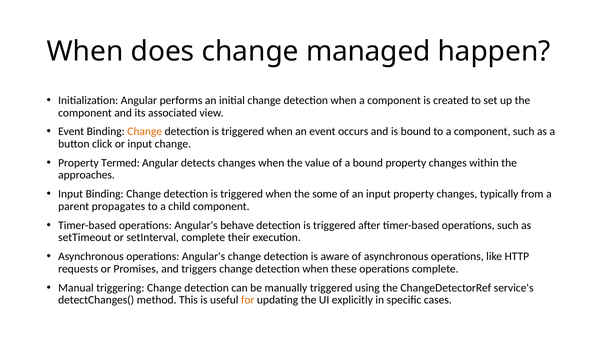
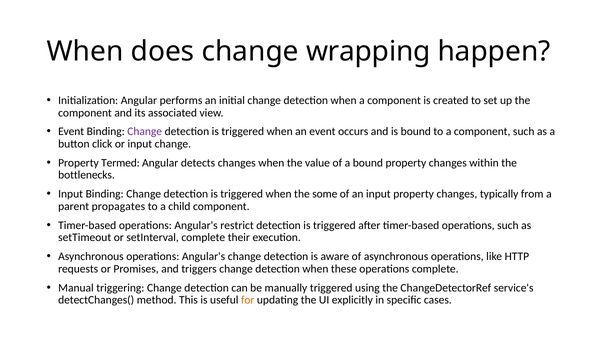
managed: managed -> wrapping (368, 51)
Change colour: orange -> purple (145, 131)
approaches: approaches -> bottlenecks (87, 175)
behave: behave -> restrict (237, 225)
